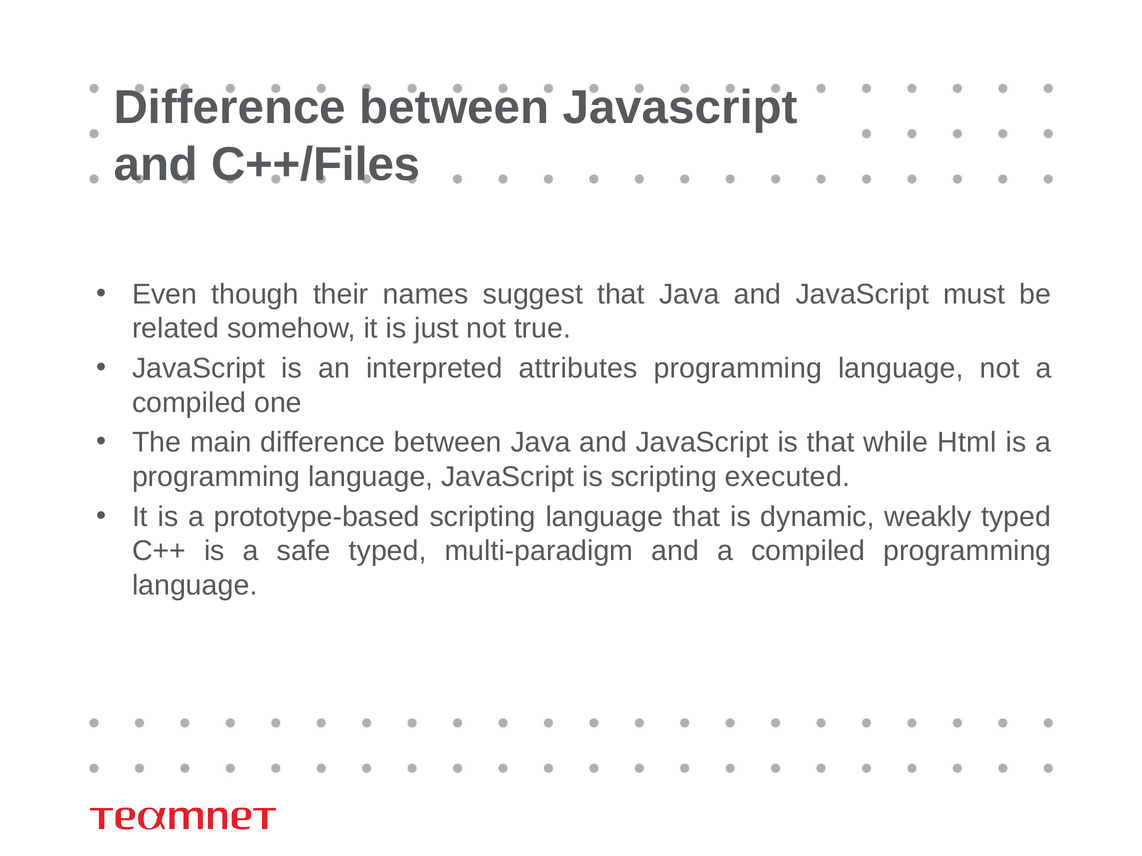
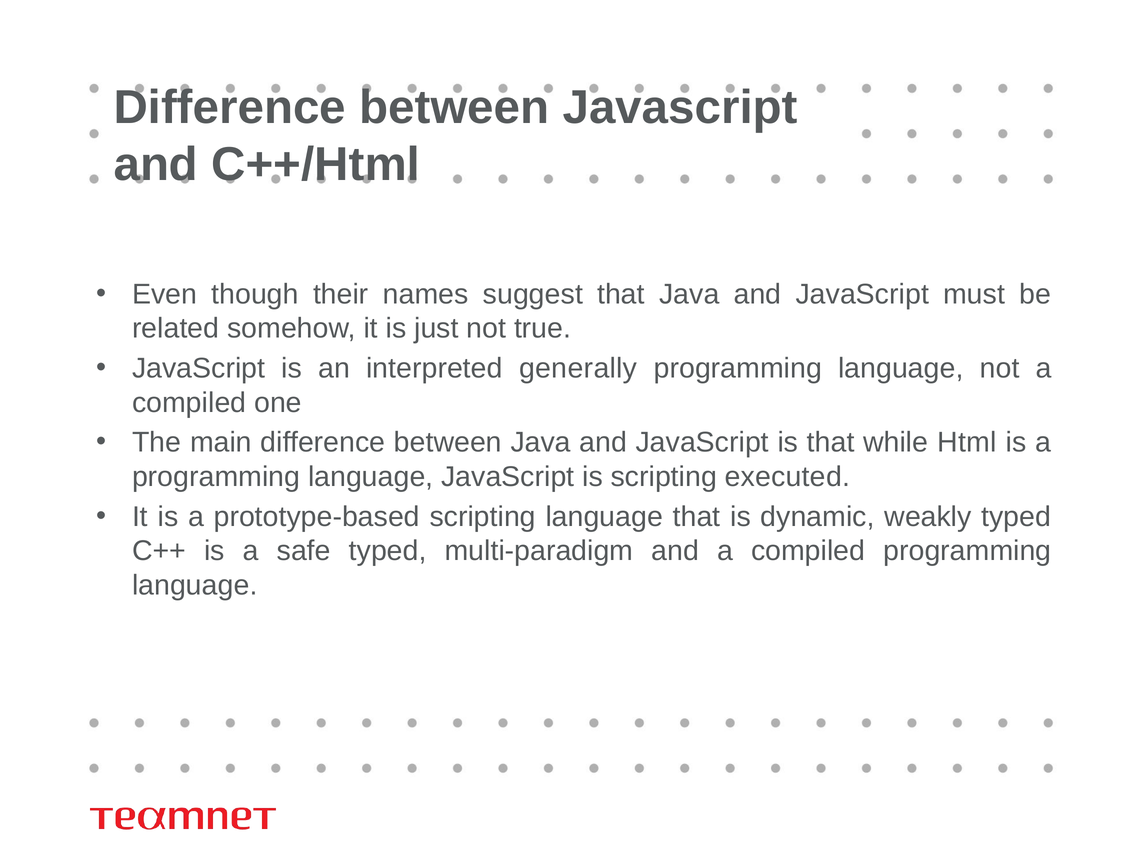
C++/Files: C++/Files -> C++/Html (316, 165)
attributes: attributes -> generally (578, 369)
